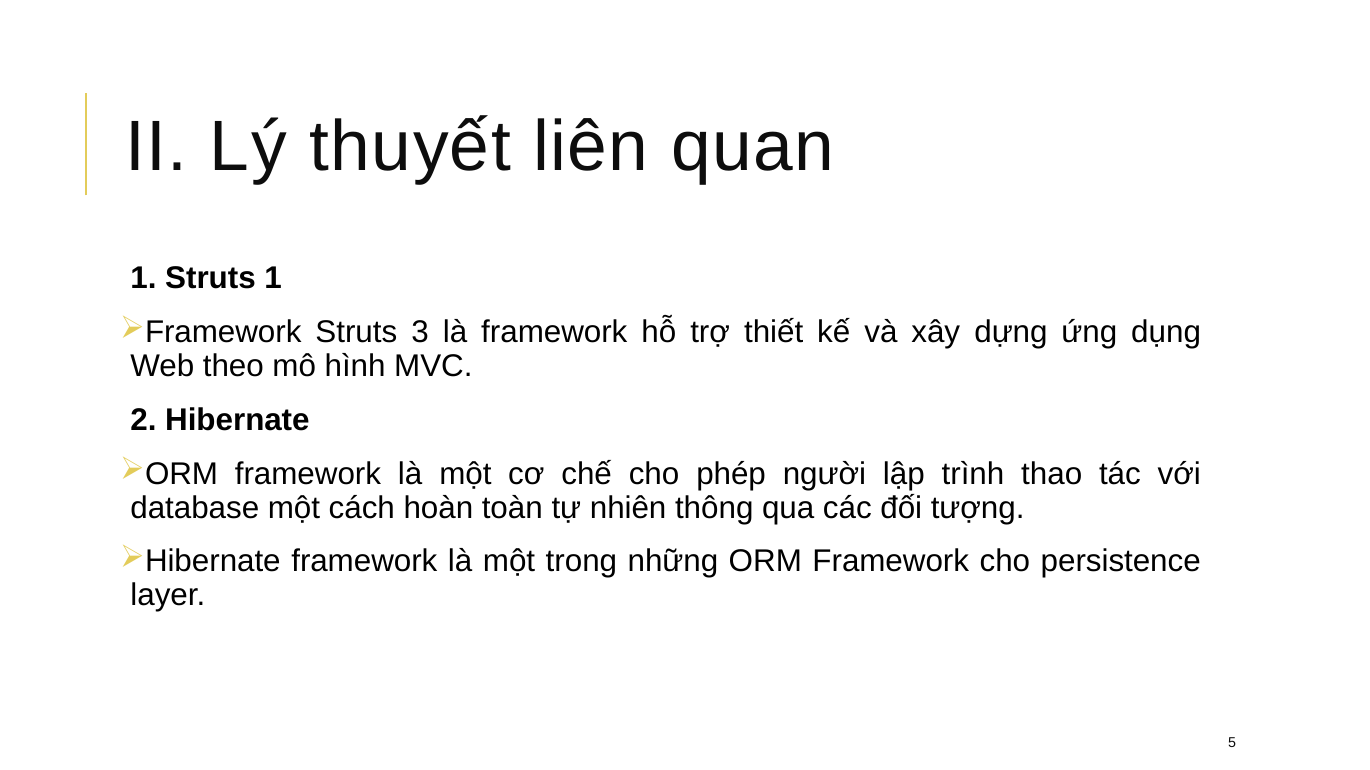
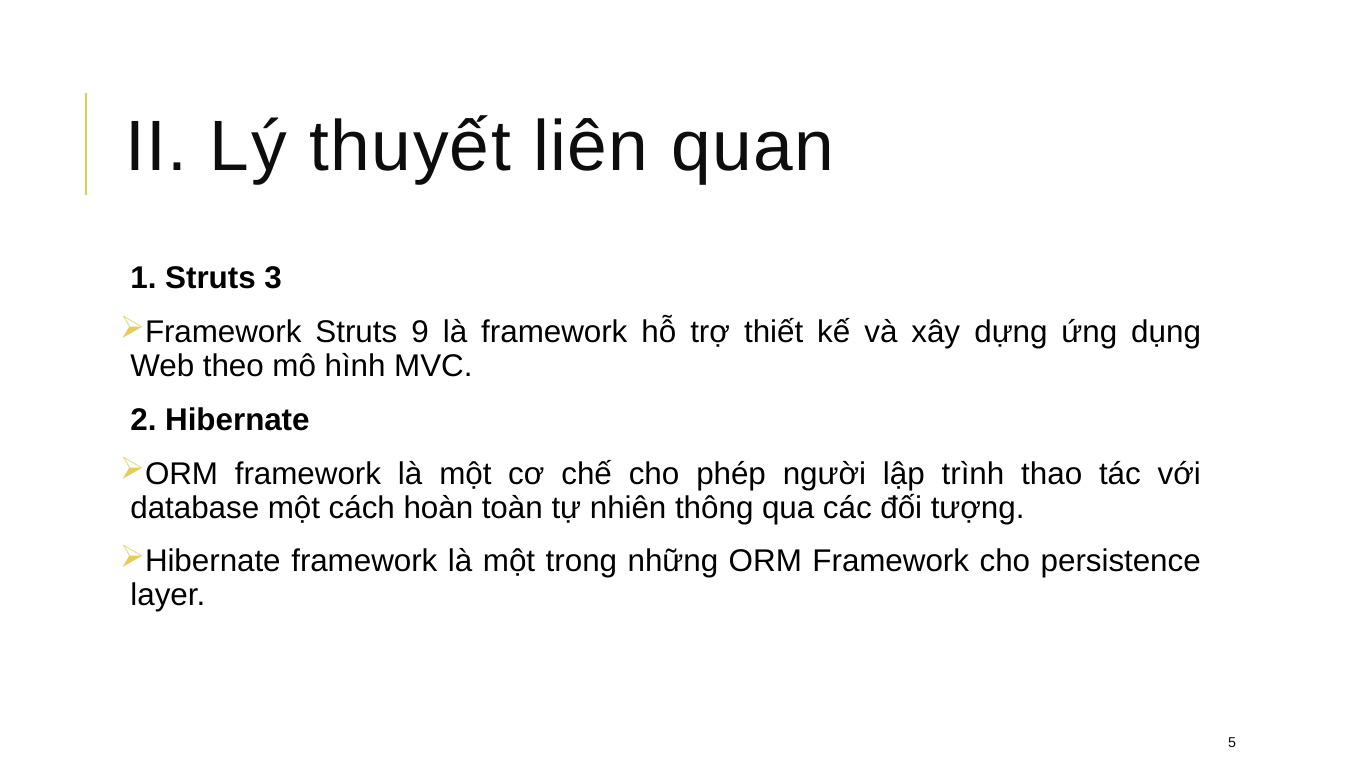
Struts 1: 1 -> 3 (273, 279)
3: 3 -> 9 (420, 333)
